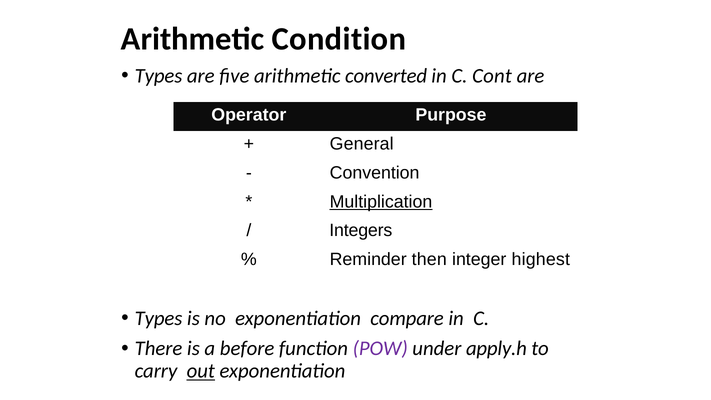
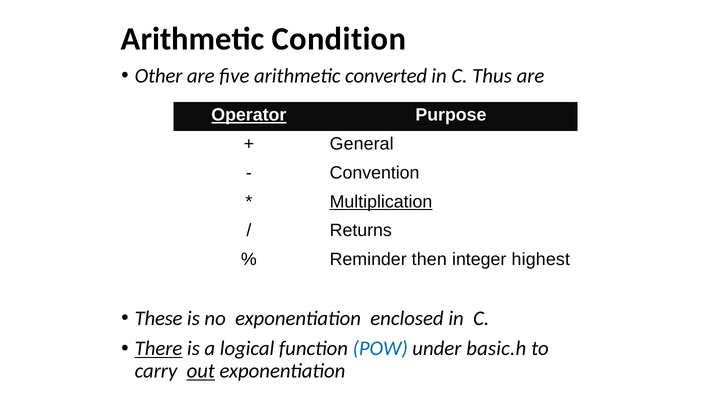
Types: Types -> Other (159, 76)
Cont: Cont -> Thus (492, 76)
Operator underline: none -> present (249, 115)
Integers: Integers -> Returns (361, 231)
Types: Types -> These (159, 318)
compare: compare -> enclosed (407, 318)
There underline: none -> present (158, 349)
before: before -> logical (247, 349)
POW colour: purple -> blue (380, 349)
apply.h: apply.h -> basic.h (496, 349)
